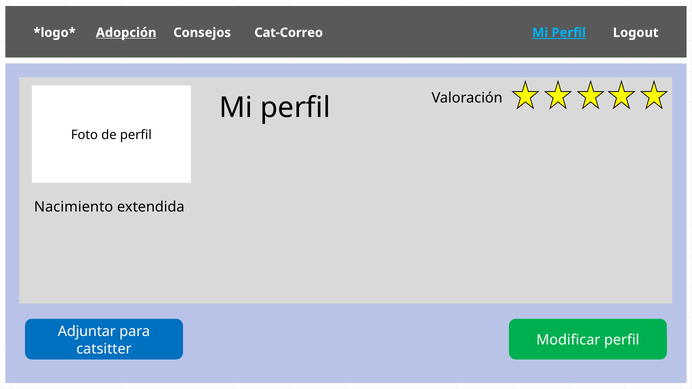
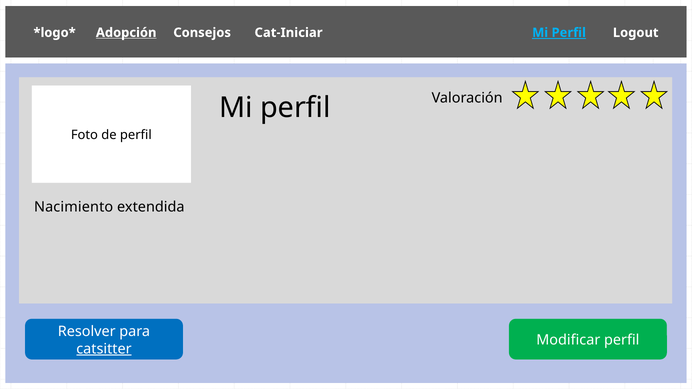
Cat-Correo: Cat-Correo -> Cat-Iniciar (289, 33)
Adjuntar: Adjuntar -> Resolver (87, 332)
catsitter underline: none -> present (104, 349)
